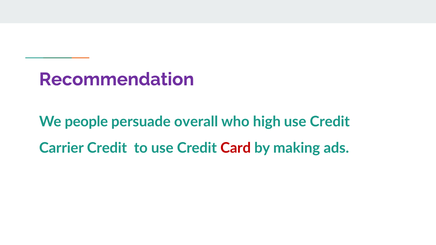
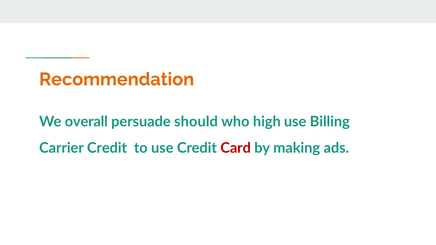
Recommendation colour: purple -> orange (117, 79)
people: people -> overall (86, 122)
overall: overall -> should (196, 122)
Credit: Credit -> Billing (330, 122)
